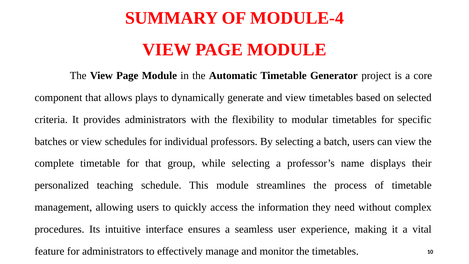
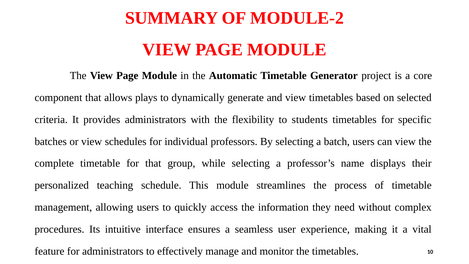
MODULE-4: MODULE-4 -> MODULE-2 (297, 18)
modular: modular -> students (310, 119)
